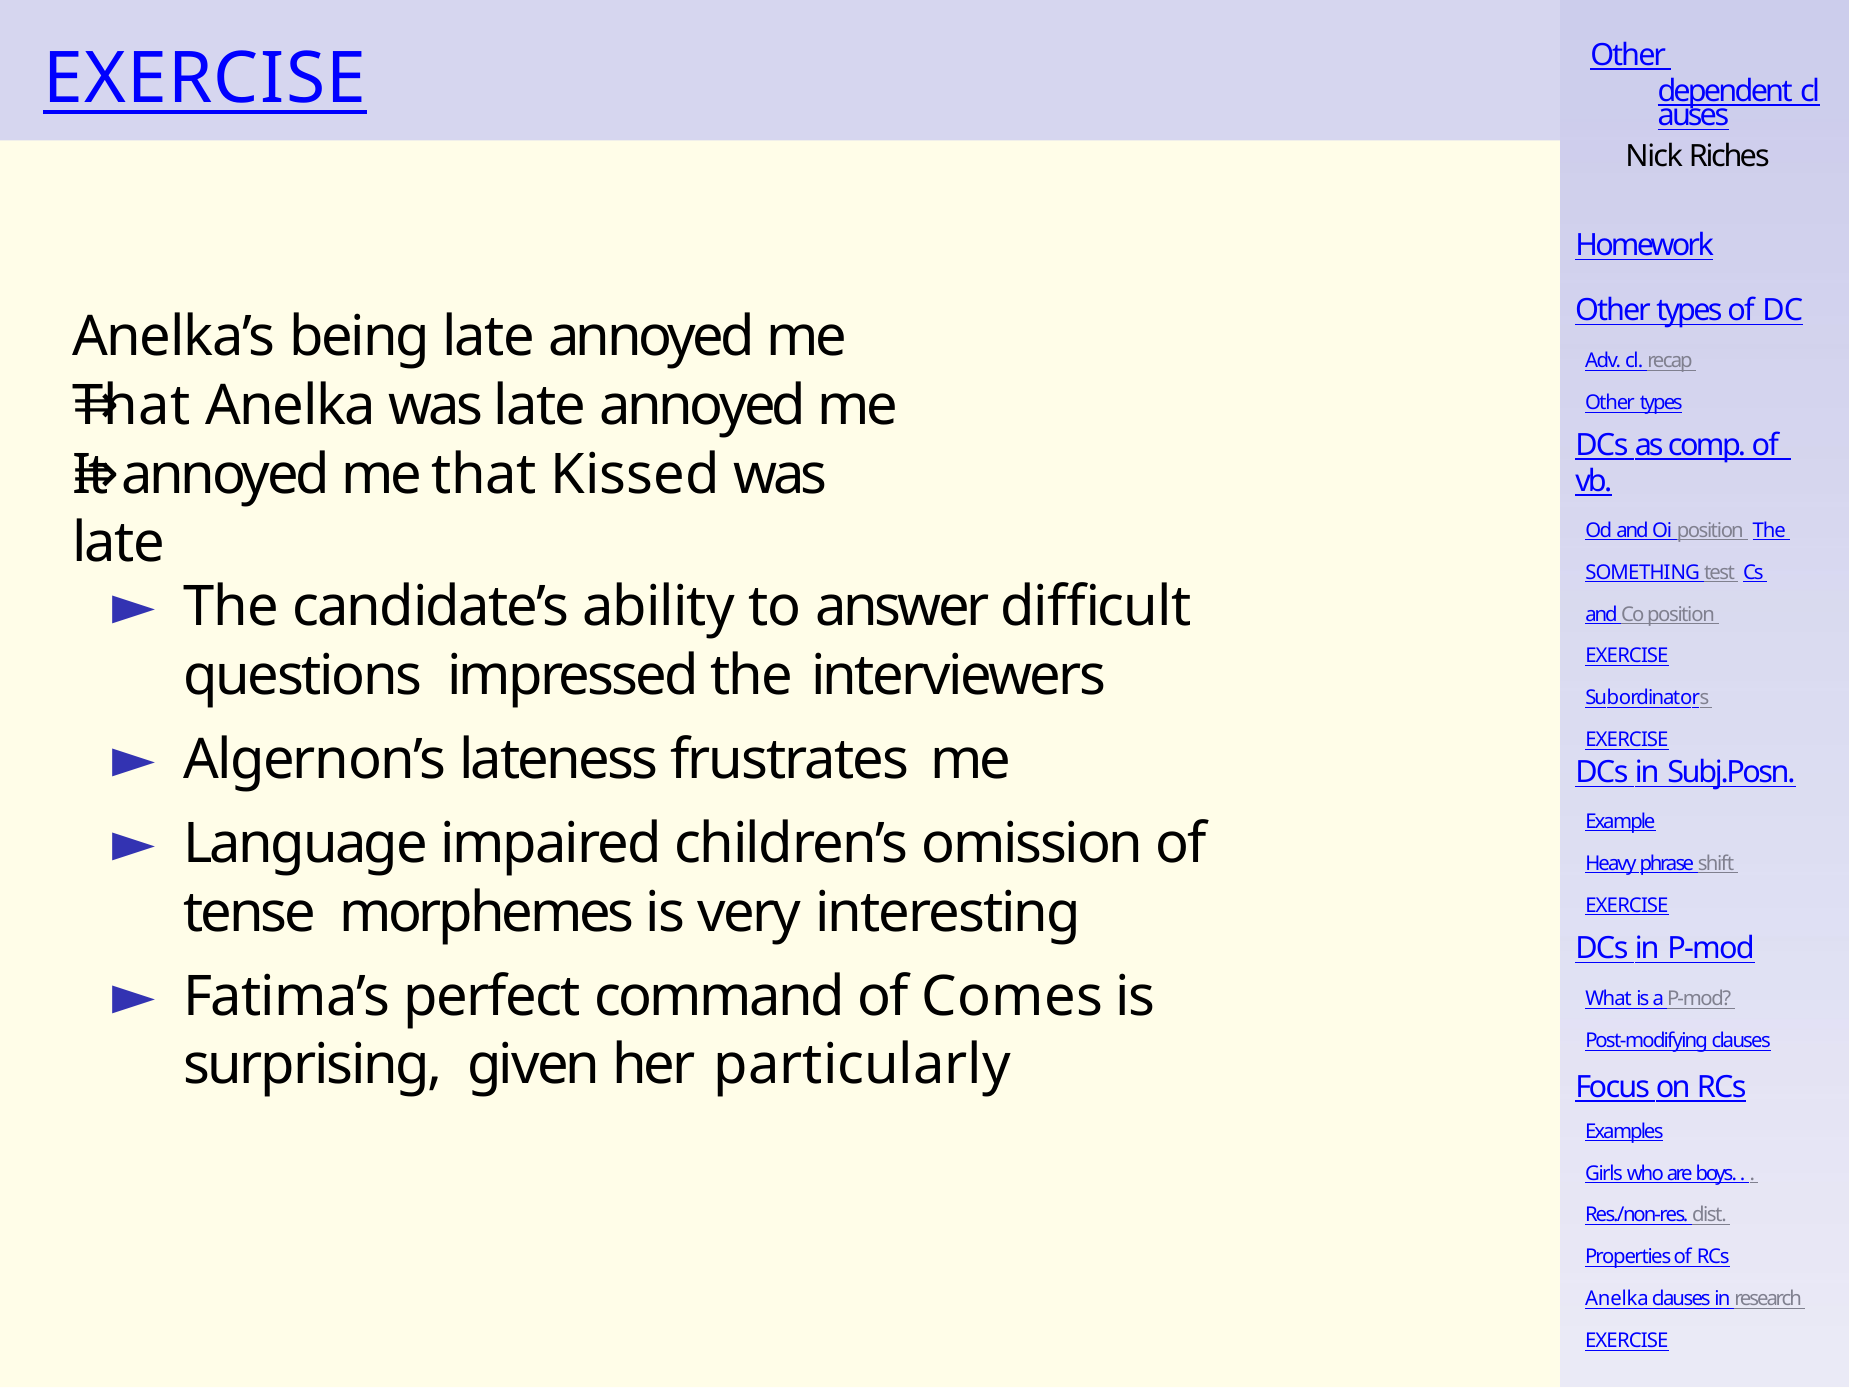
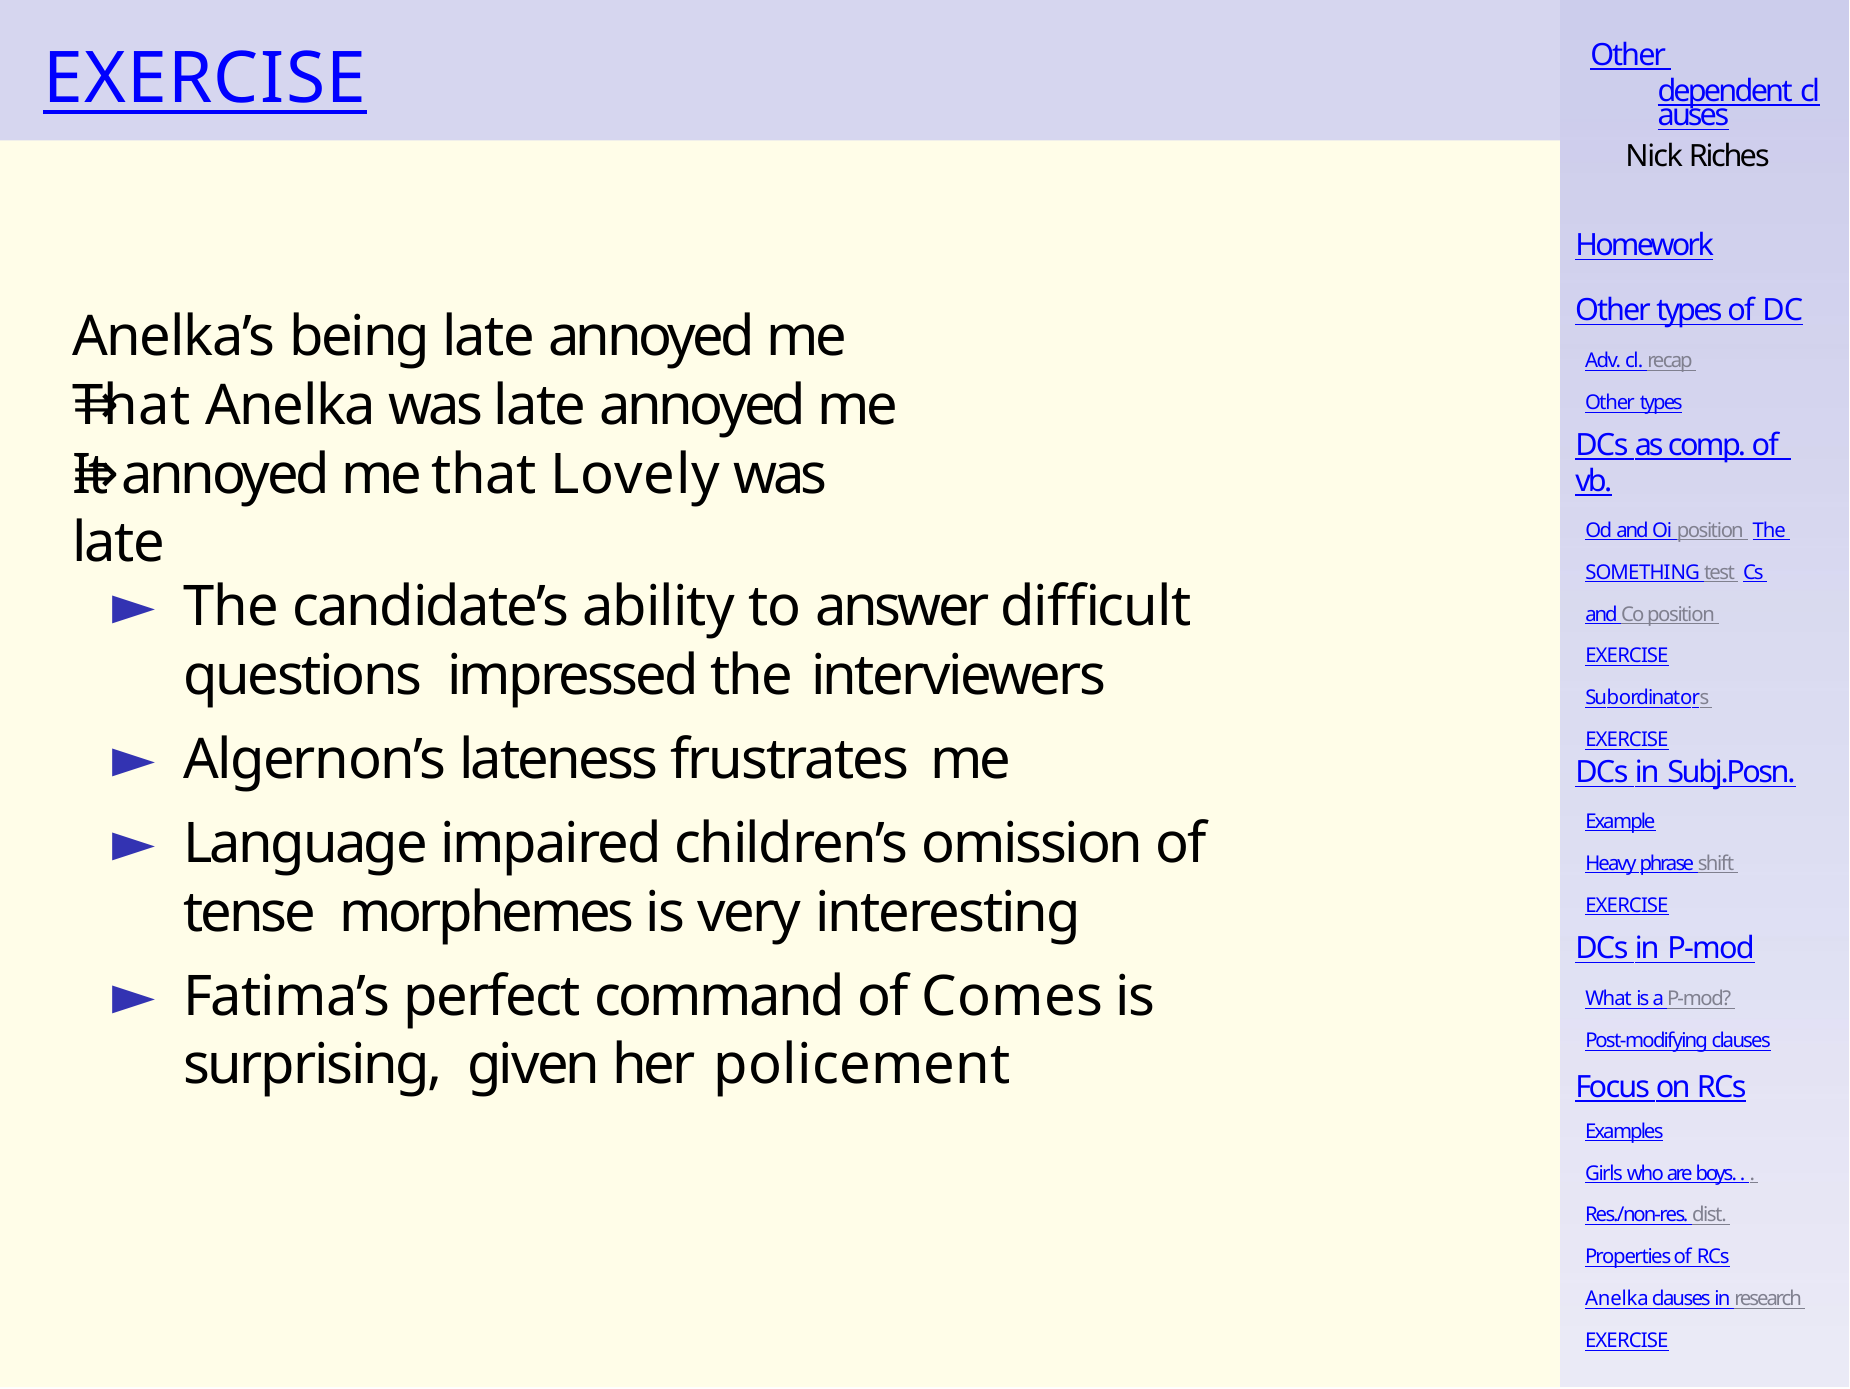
Kissed: Kissed -> Lovely (635, 475)
particularly: particularly -> policement (862, 1065)
